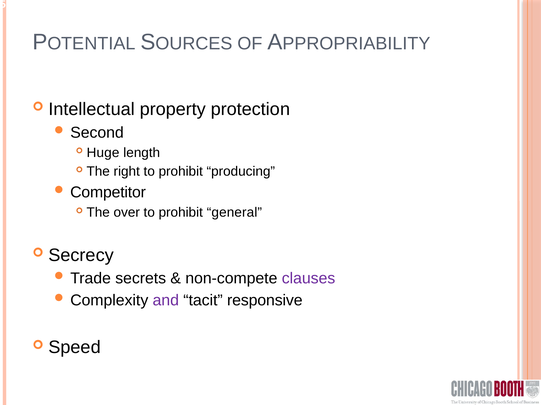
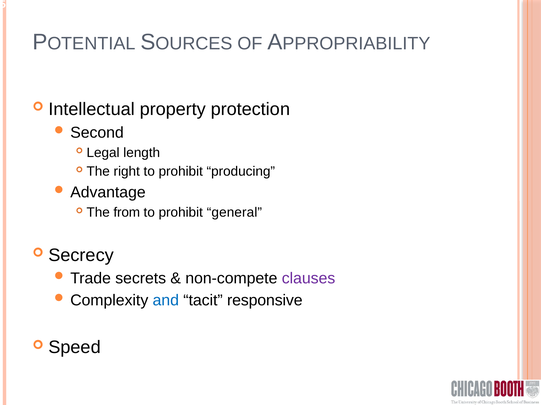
Huge: Huge -> Legal (103, 153)
Competitor: Competitor -> Advantage (108, 193)
over: over -> from (127, 213)
and colour: purple -> blue (166, 301)
